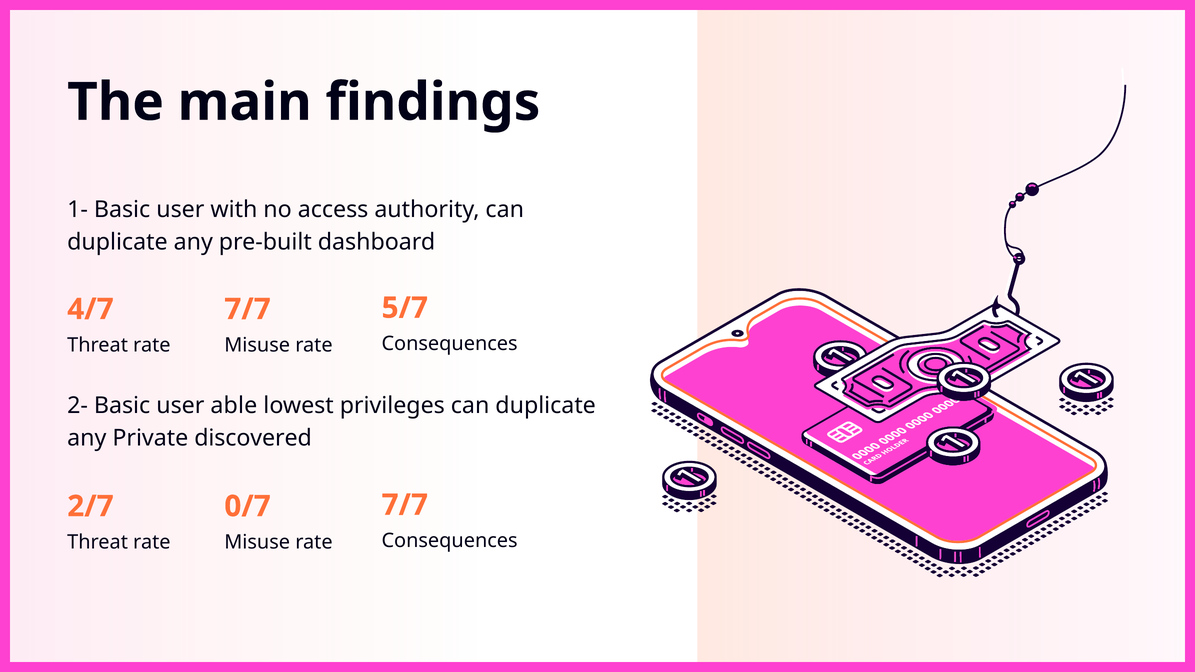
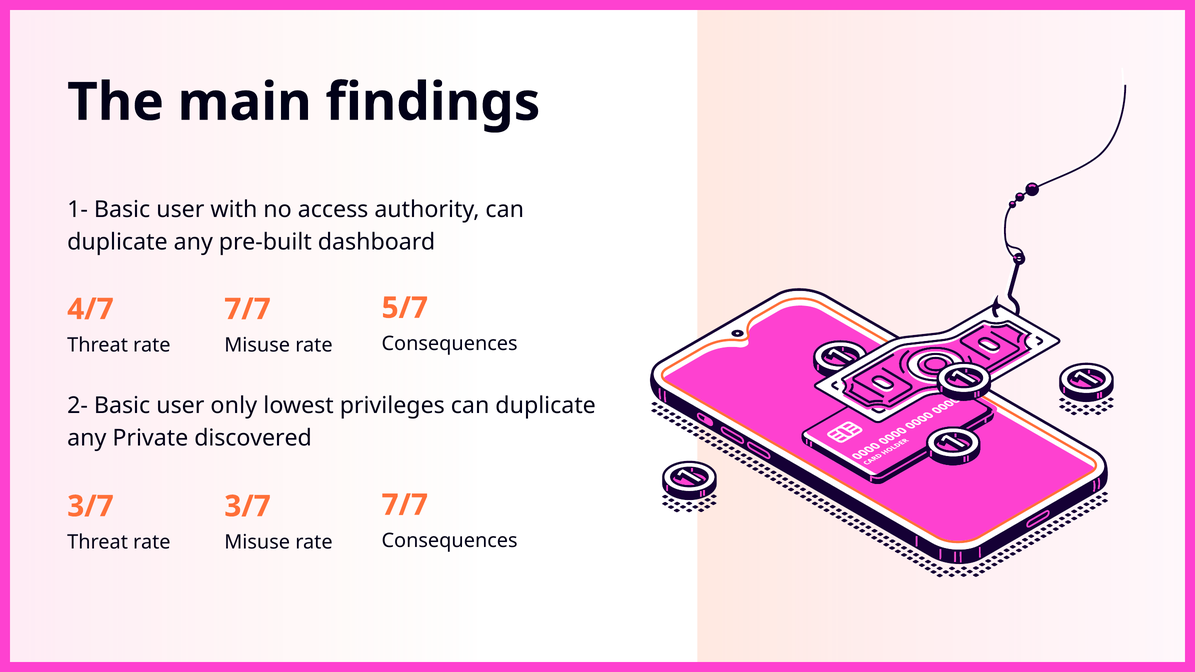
able: able -> only (234, 405)
2/7: 2/7 -> 3/7 (90, 506)
0/7: 0/7 -> 3/7 (248, 506)
